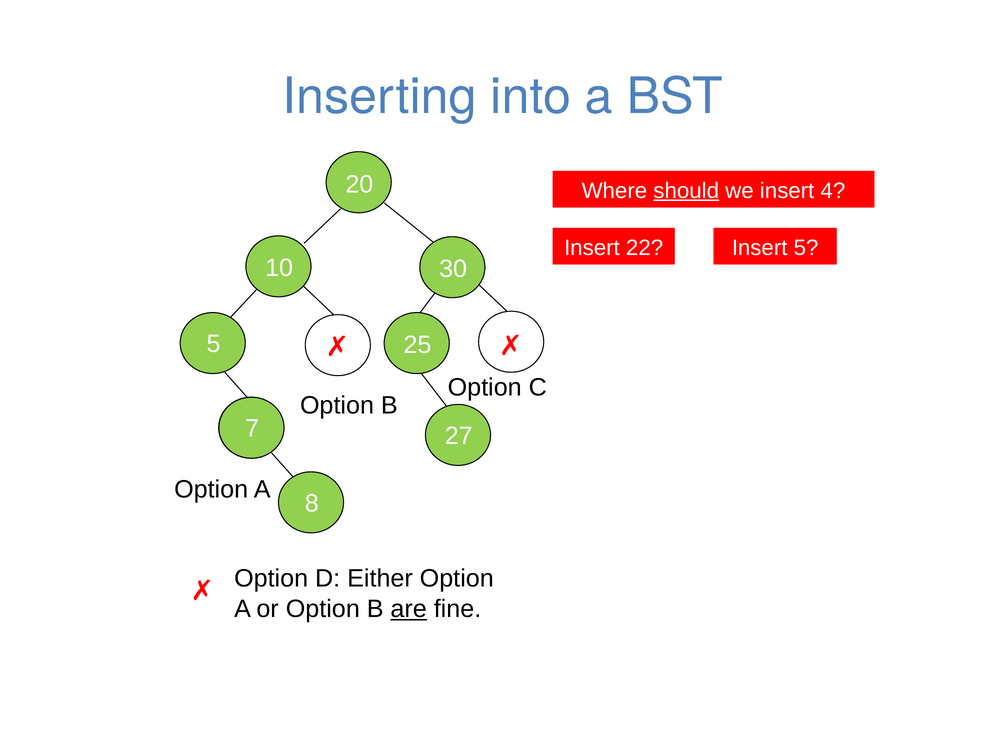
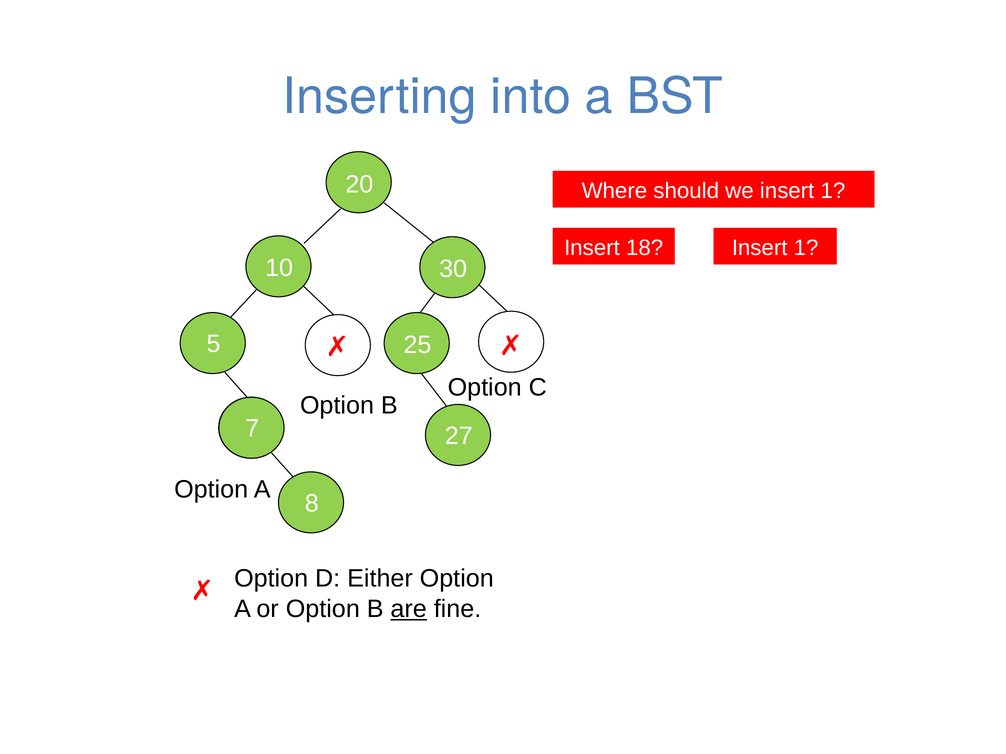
should underline: present -> none (686, 191)
we insert 4: 4 -> 1 (833, 191)
22: 22 -> 18 (645, 248)
5: 5 -> 1 (806, 248)
